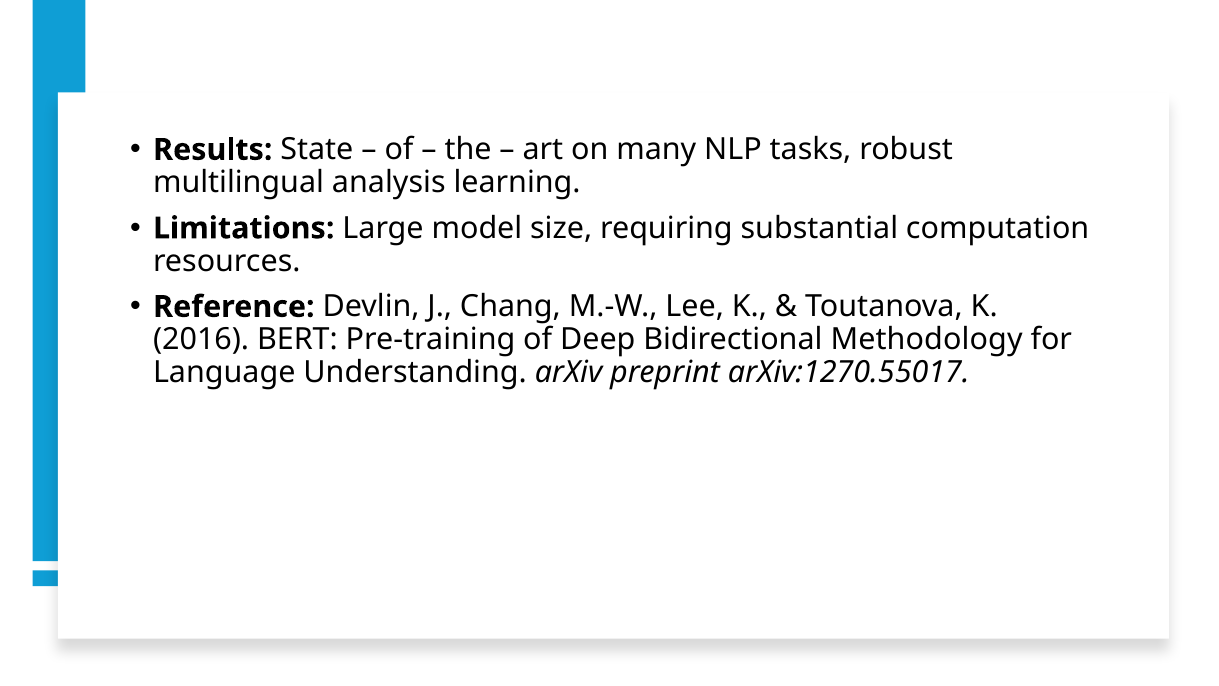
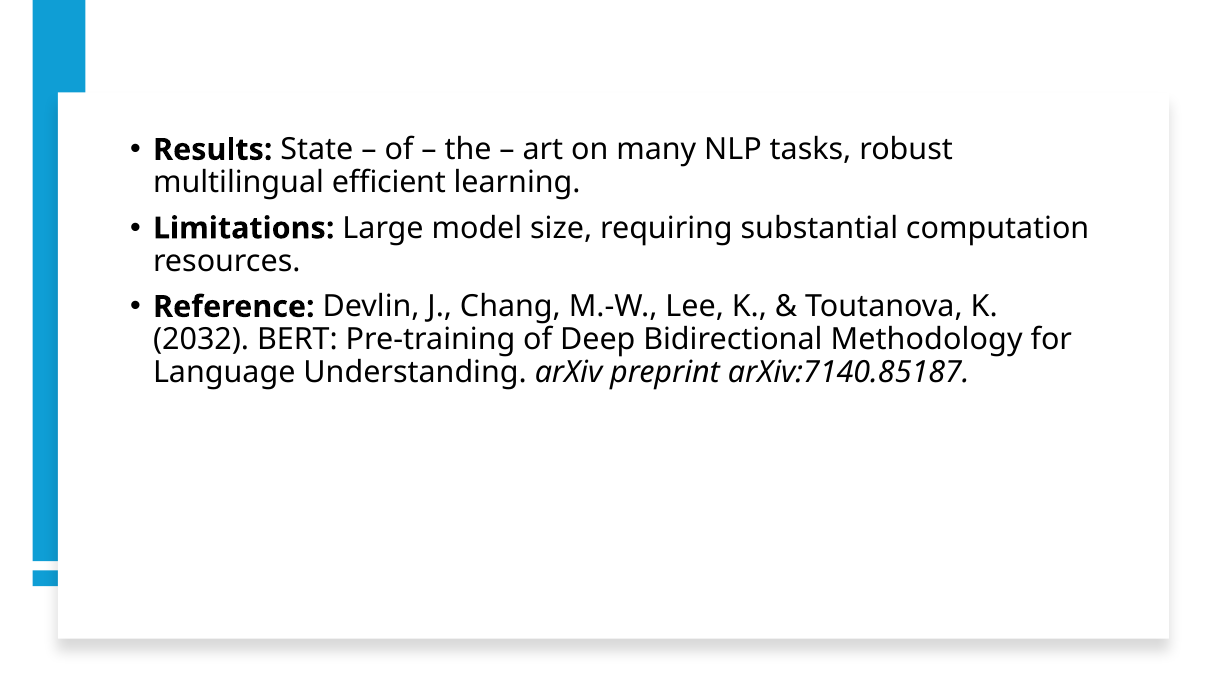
analysis: analysis -> efficient (389, 183)
2016: 2016 -> 2032 (201, 340)
arXiv:1270.55017: arXiv:1270.55017 -> arXiv:7140.85187 (849, 372)
